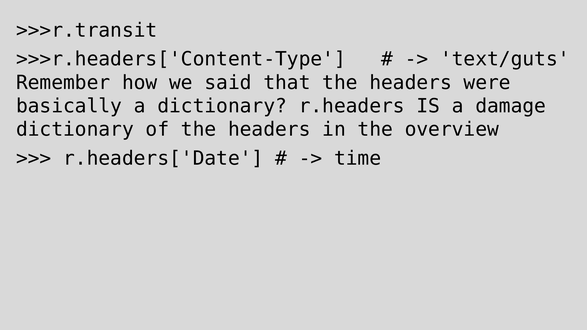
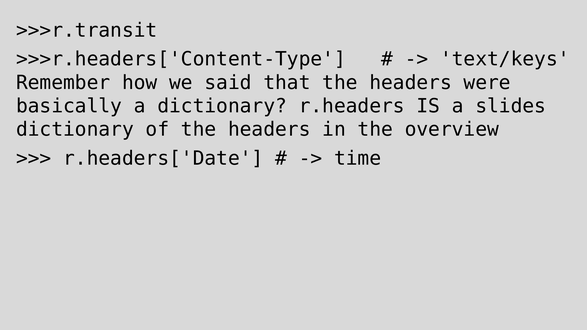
text/guts: text/guts -> text/keys (505, 59)
damage: damage -> slides (511, 106)
